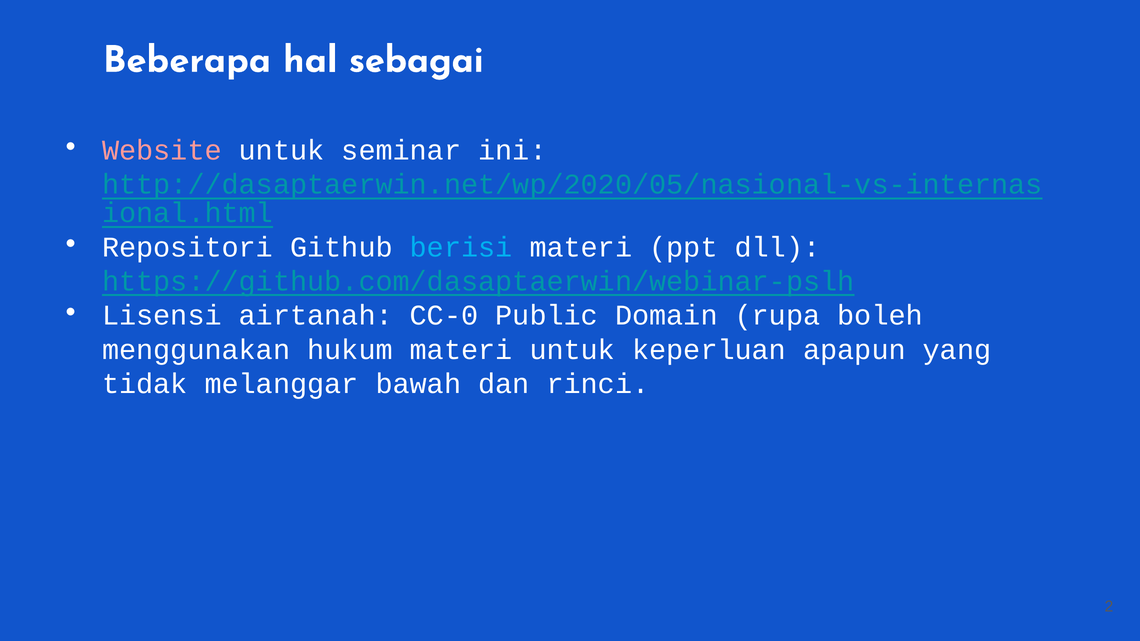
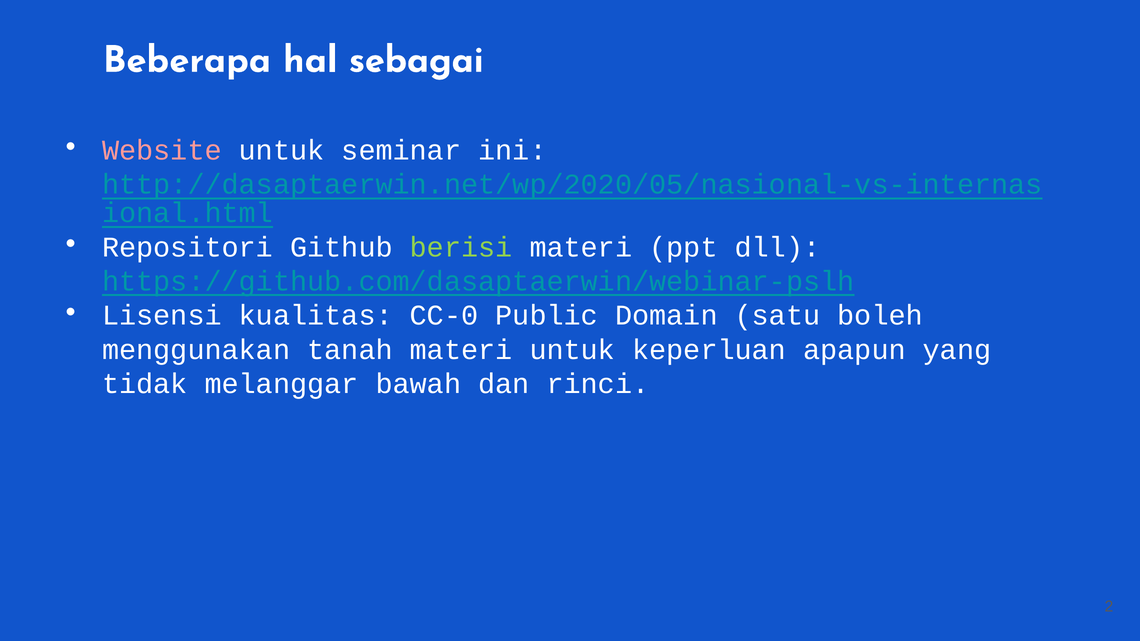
berisi colour: light blue -> light green (461, 247)
airtanah: airtanah -> kualitas (316, 316)
rupa: rupa -> satu (778, 316)
hukum: hukum -> tanah (350, 350)
